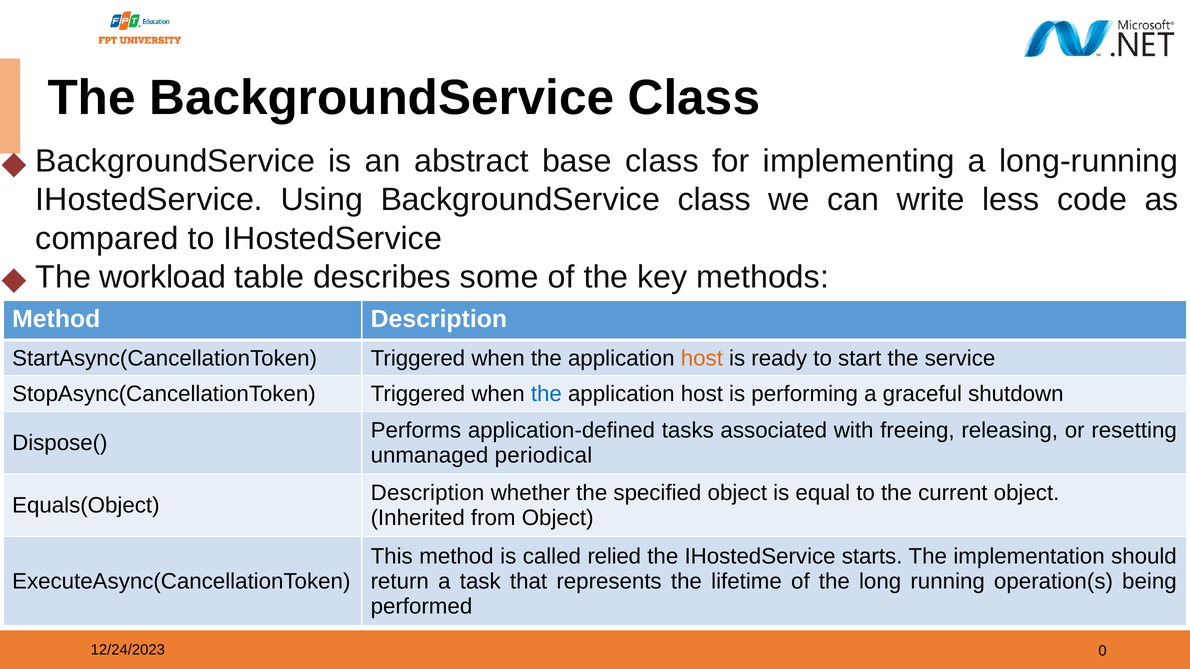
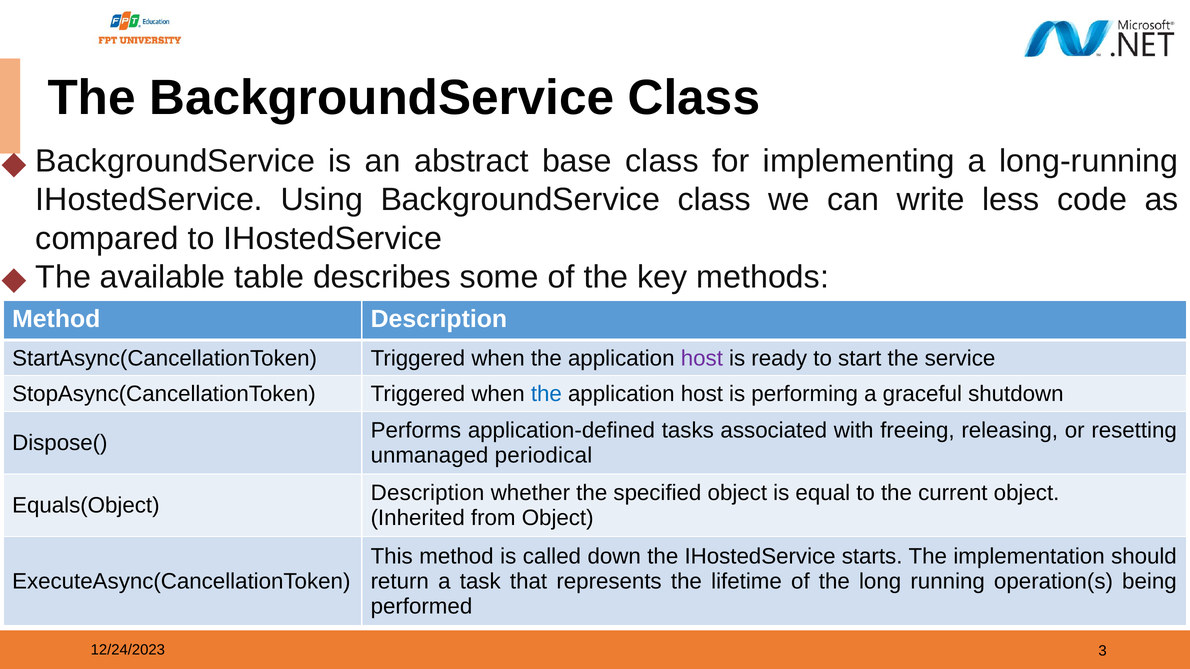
workload: workload -> available (163, 277)
host colour: orange -> purple (702, 358)
relied: relied -> down (614, 557)
0: 0 -> 3 (1103, 651)
